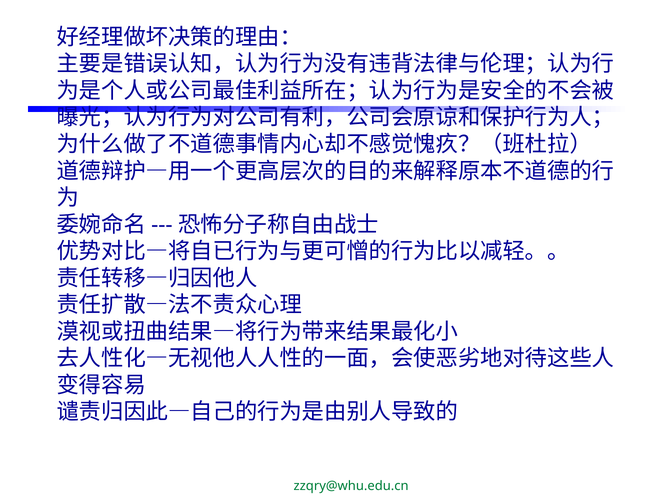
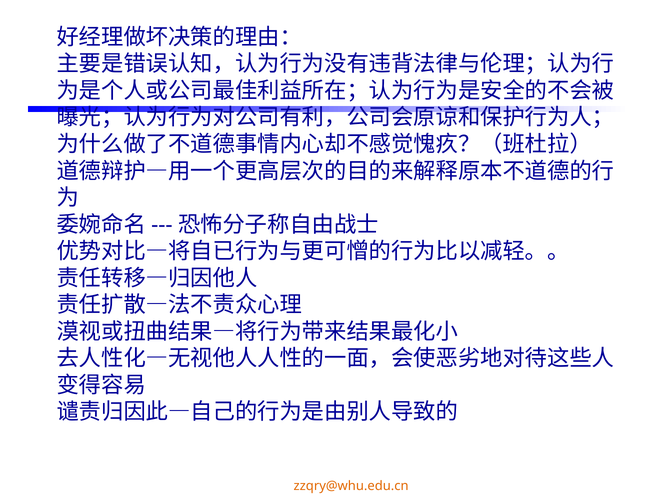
zzqry@whu.edu.cn colour: green -> orange (351, 486)
